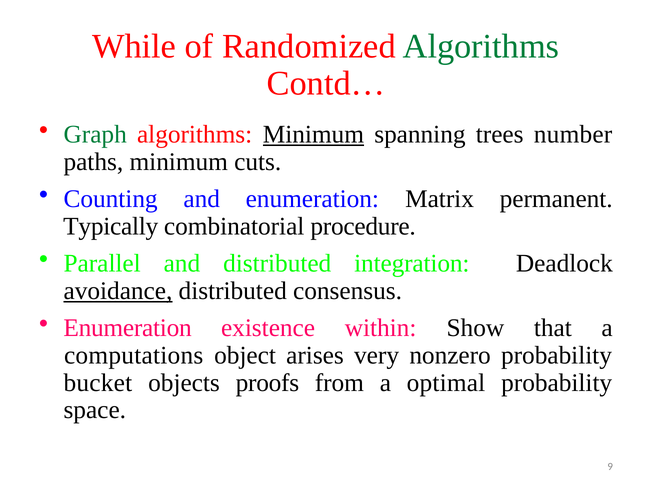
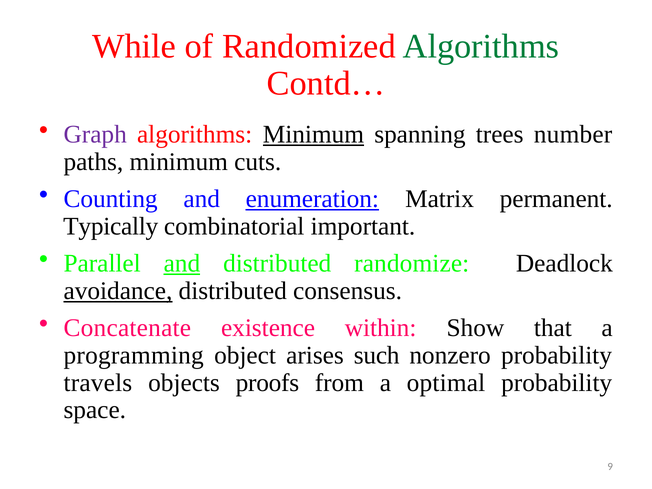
Graph colour: green -> purple (95, 134)
enumeration underline: none -> present (312, 199)
procedure: procedure -> important (363, 226)
and underline: none -> present (182, 263)
integration: integration -> randomize (412, 263)
Enumeration: Enumeration -> Concatenate (127, 328)
computations: computations -> programming (134, 355)
very: very -> such (377, 355)
bucket: bucket -> travels (98, 383)
